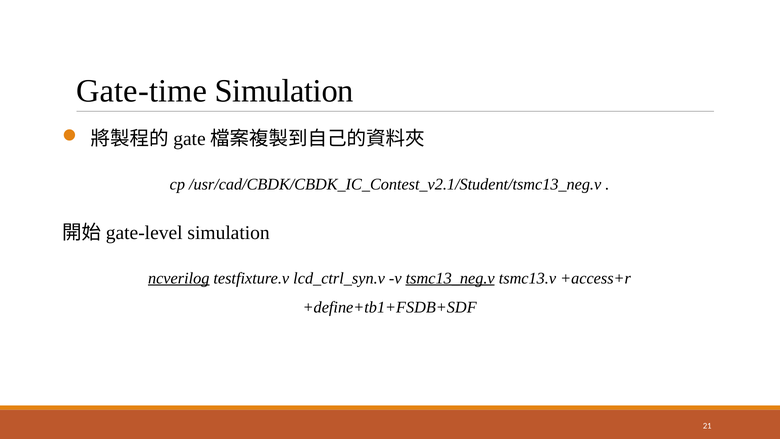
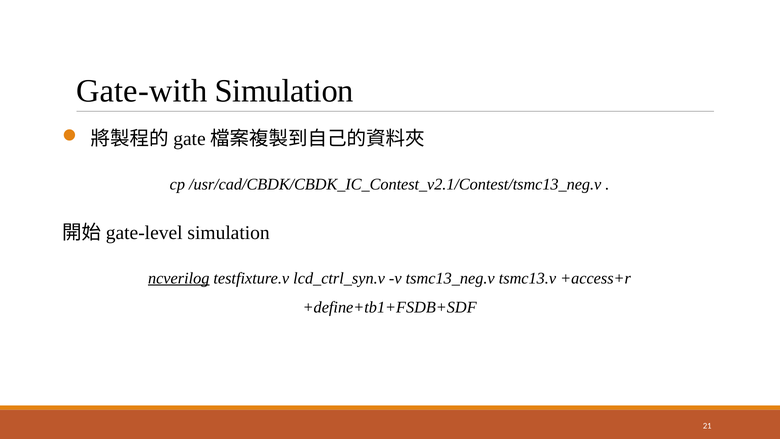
Gate-time: Gate-time -> Gate-with (142, 91)
/usr/cad/CBDK/CBDK_IC_Contest_v2.1/Student/tsmc13_neg.v: /usr/cad/CBDK/CBDK_IC_Contest_v2.1/Student/tsmc13_neg.v -> /usr/cad/CBDK/CBDK_IC_Contest_v2.1/Contest/tsmc13_neg.v (395, 184)
tsmc13_neg.v underline: present -> none (450, 278)
